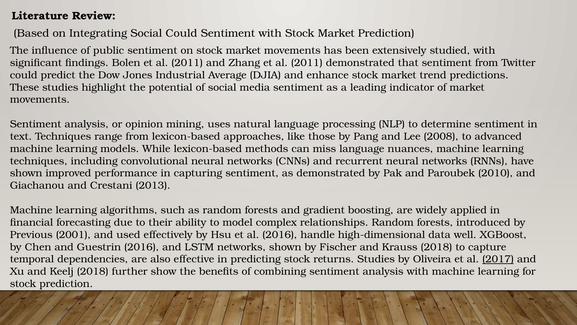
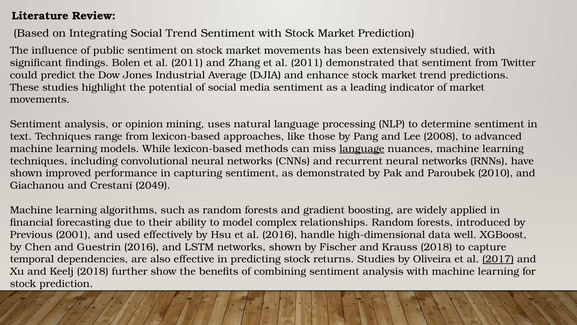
Social Could: Could -> Trend (181, 33)
language underline: none -> present (362, 149)
2013: 2013 -> 2049 (153, 185)
